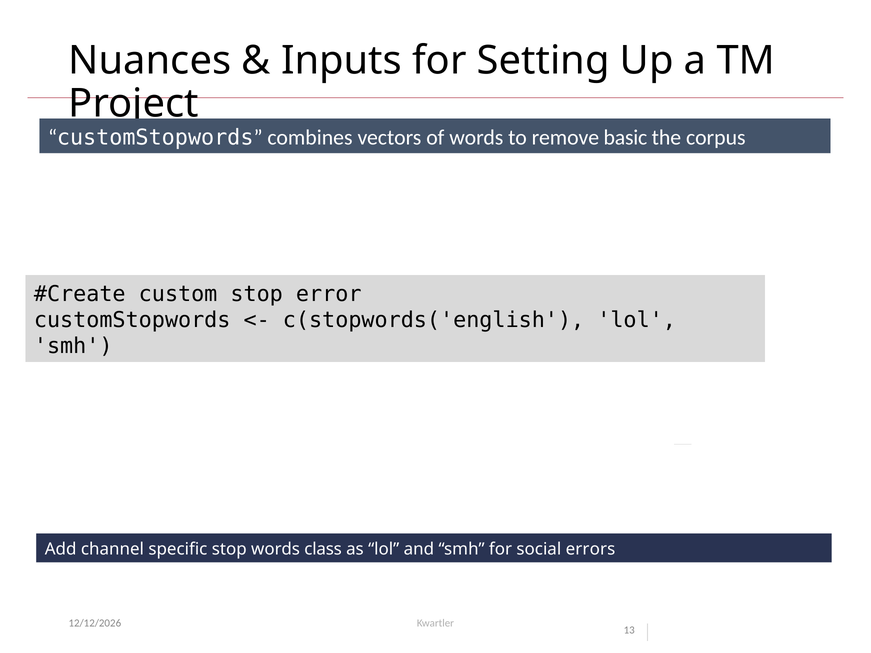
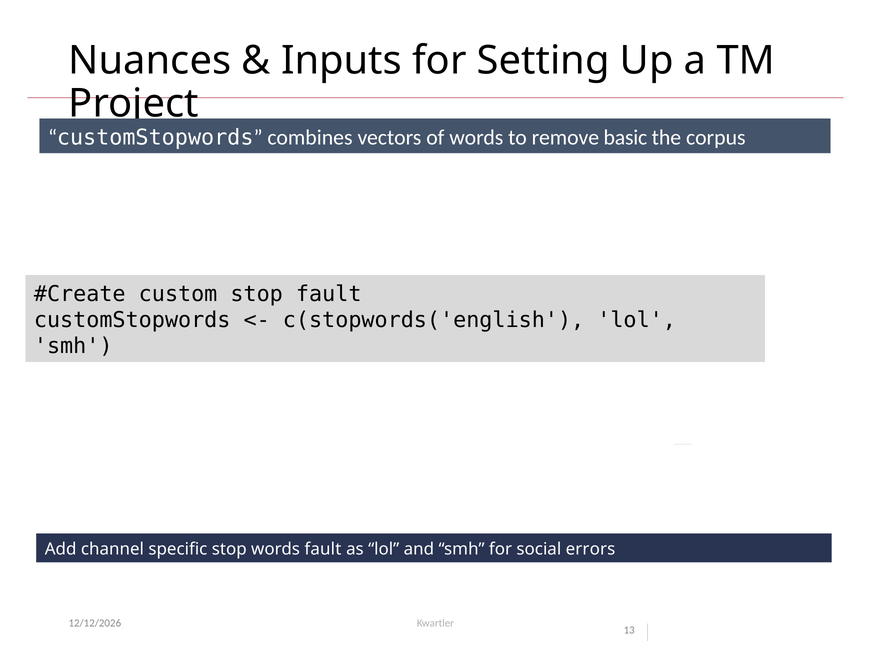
stop error: error -> fault (329, 294)
words class: class -> fault (323, 549)
